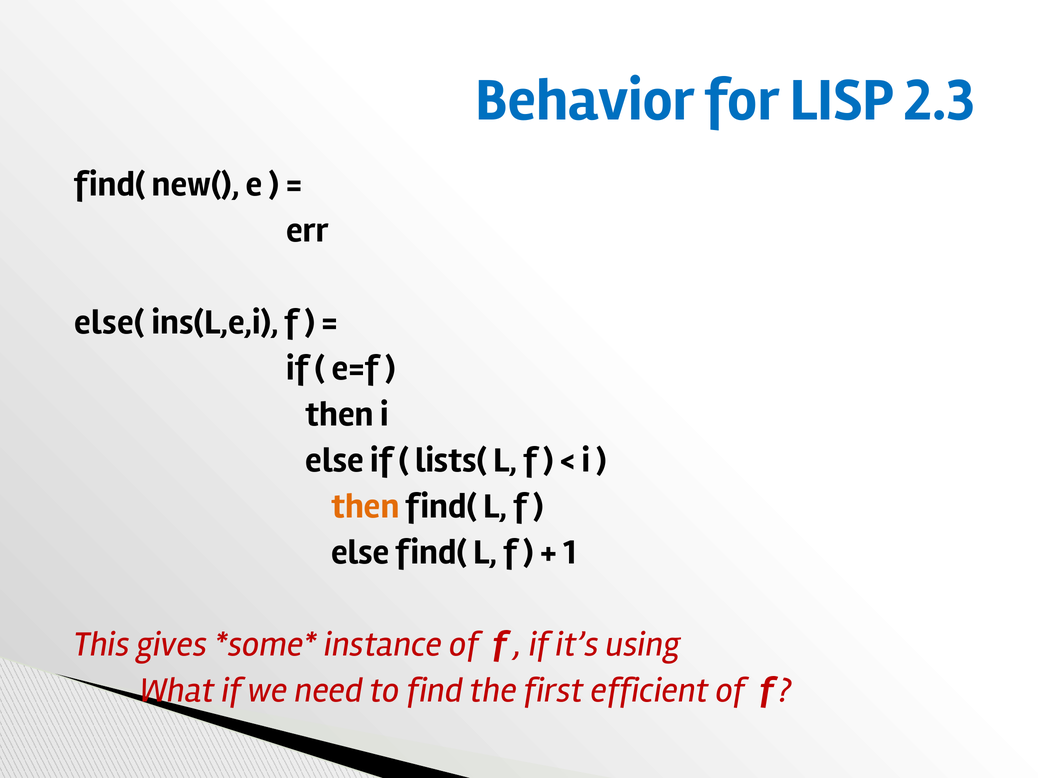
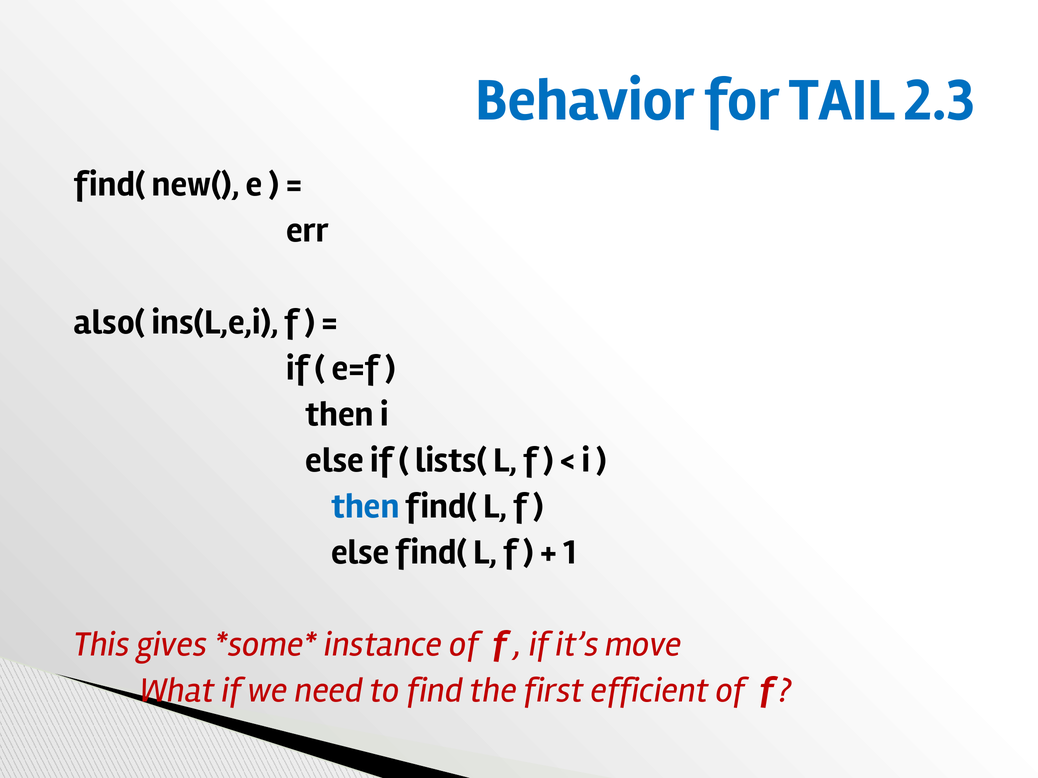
LISP: LISP -> TAIL (842, 100)
else(: else( -> also( (110, 323)
then colour: orange -> blue (365, 507)
using: using -> move (643, 645)
